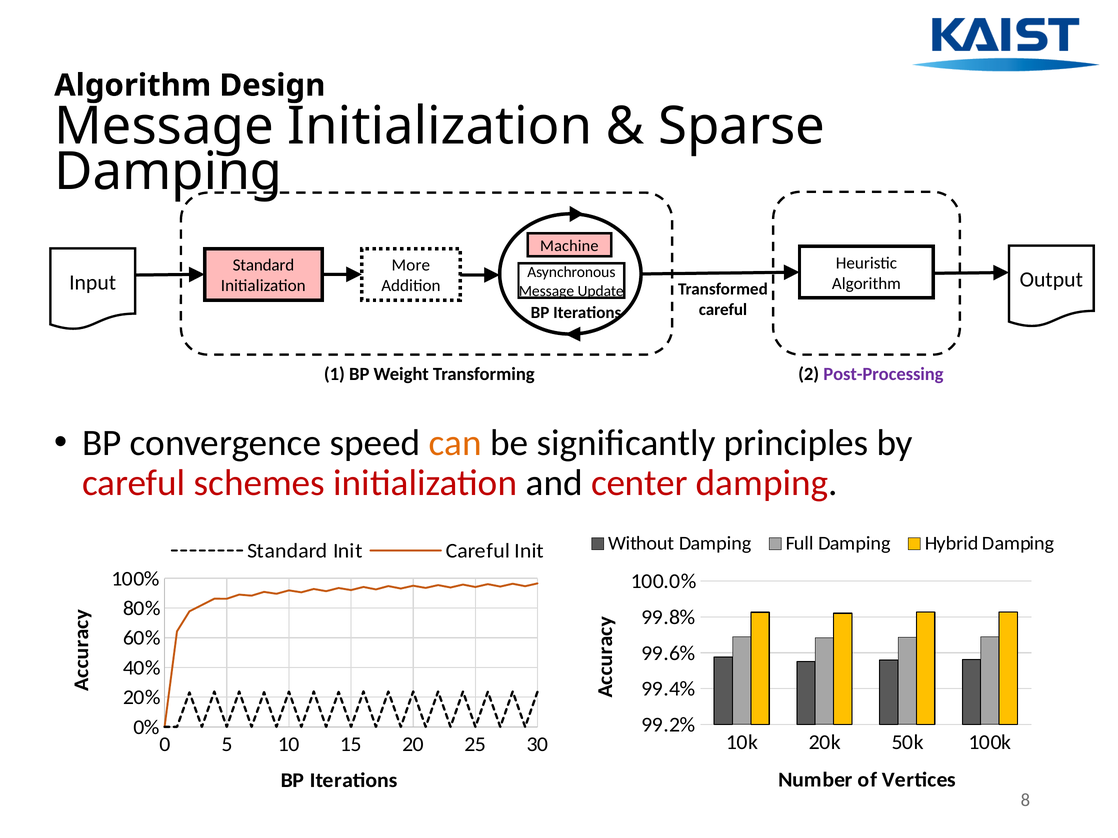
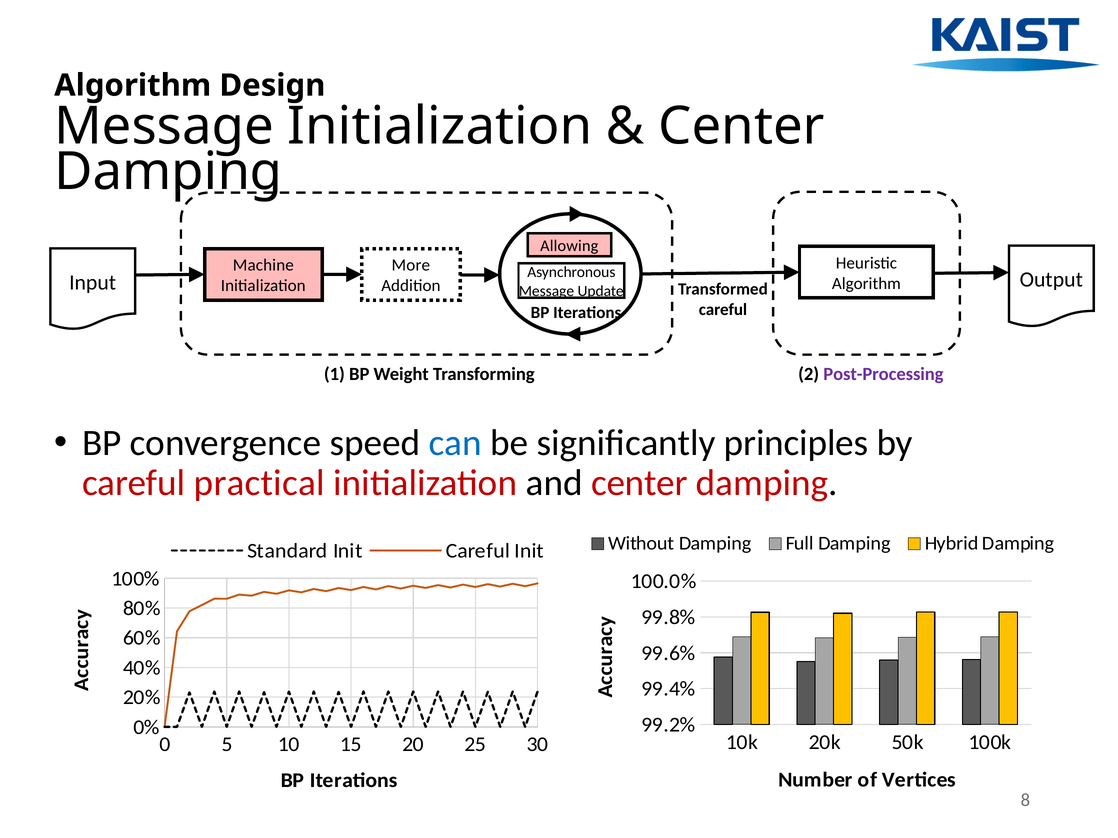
Sparse: Sparse -> Center (741, 126)
Machine: Machine -> Allowing (569, 246)
Standard: Standard -> Machine (263, 265)
can colour: orange -> blue (455, 443)
schemes: schemes -> practical (259, 483)
